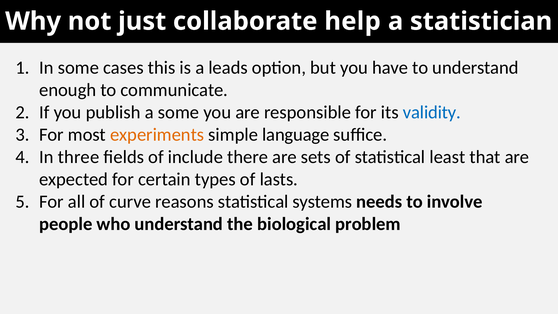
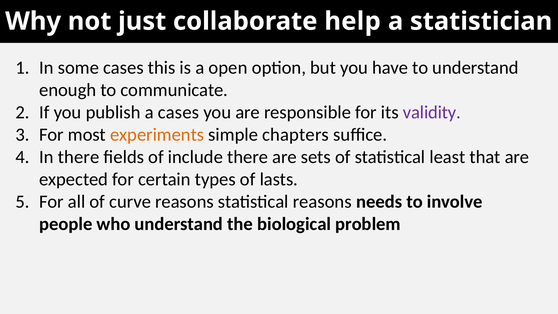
leads: leads -> open (228, 68)
a some: some -> cases (178, 112)
validity colour: blue -> purple (432, 112)
language: language -> chapters (296, 135)
In three: three -> there (78, 157)
statistical systems: systems -> reasons (322, 202)
